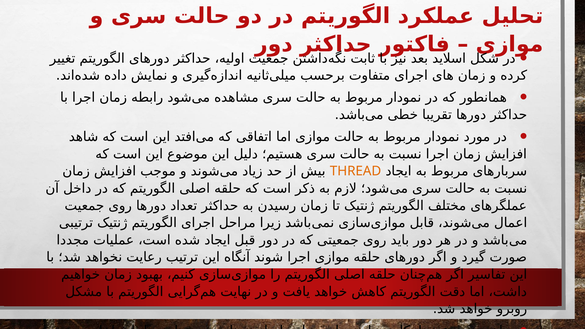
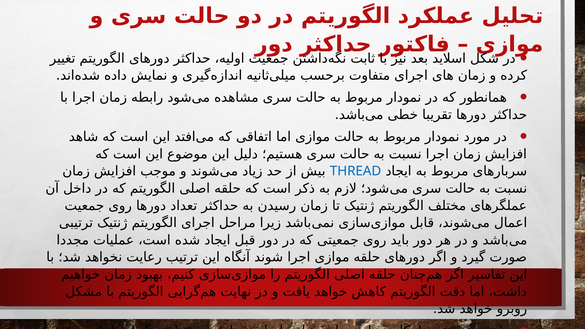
THREAD colour: orange -> blue (356, 171)
